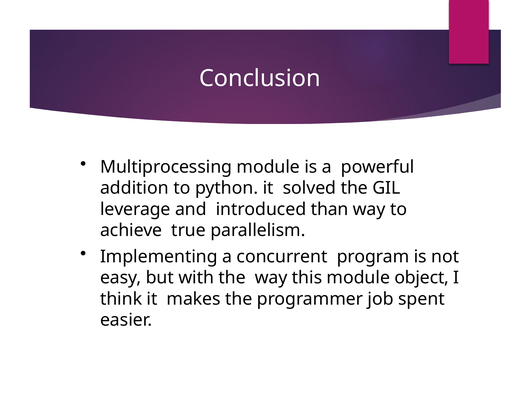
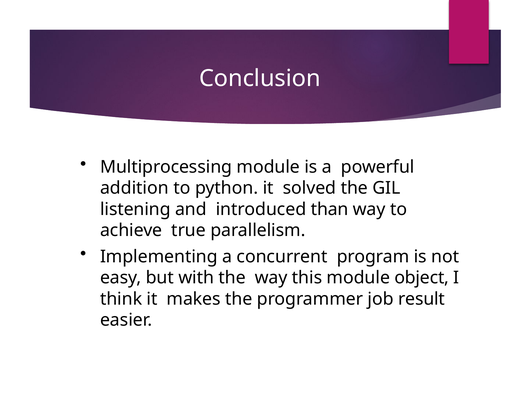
leverage: leverage -> listening (135, 210)
spent: spent -> result (422, 299)
